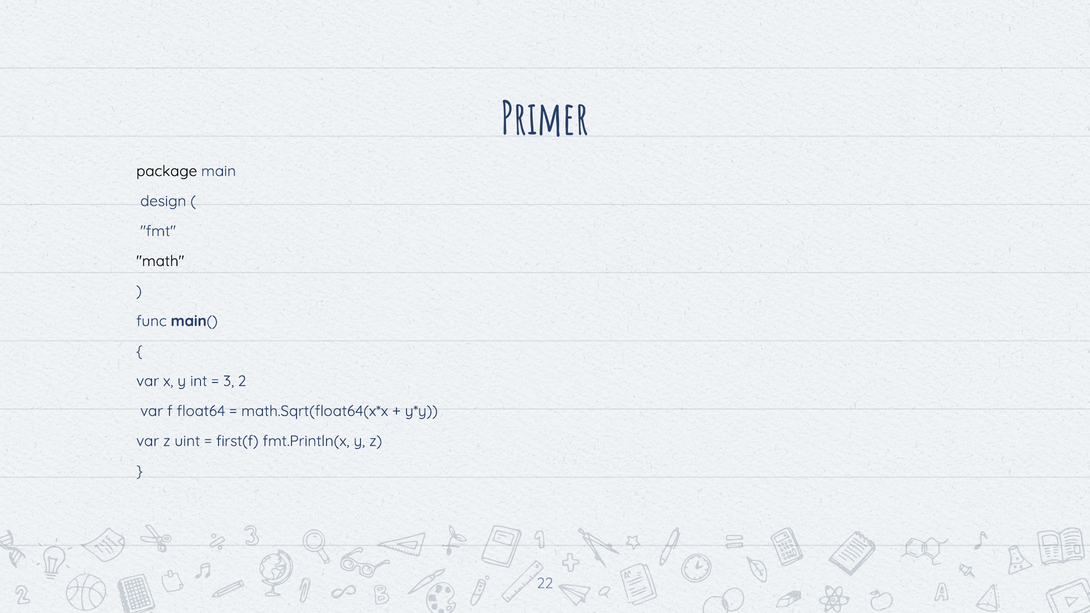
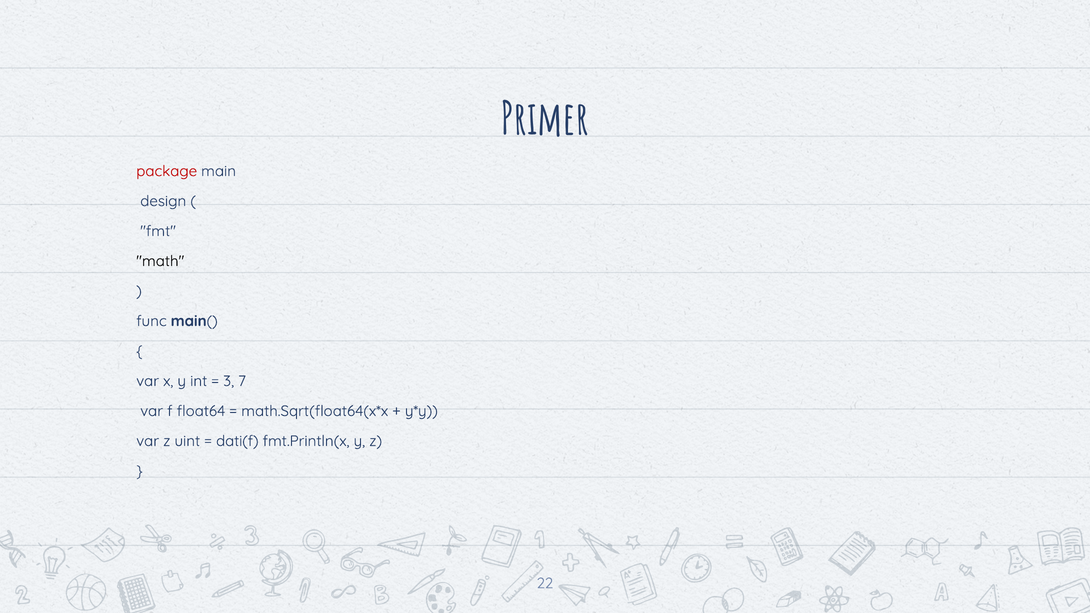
package colour: black -> red (167, 171)
2: 2 -> 7 (242, 381)
first(f: first(f -> dati(f (237, 441)
